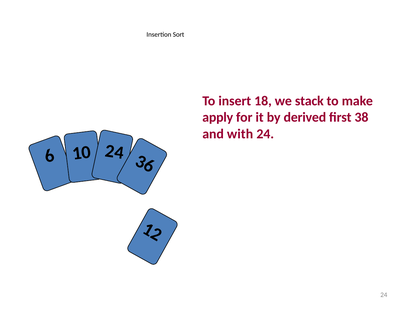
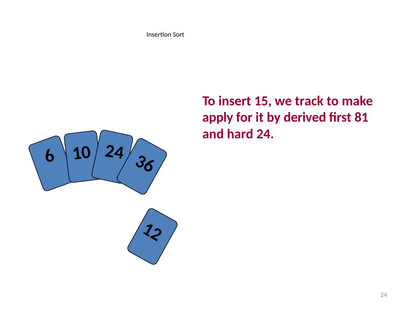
18: 18 -> 15 (263, 101)
stack: stack -> track (309, 101)
38: 38 -> 81 (361, 117)
with: with -> hard (240, 134)
